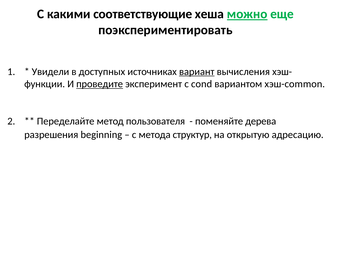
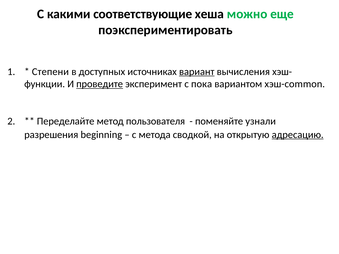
можно underline: present -> none (247, 14)
Увидели: Увидели -> Степени (50, 72)
cond: cond -> пока (202, 84)
дерева: дерева -> узнали (261, 121)
структур: структур -> сводкой (192, 135)
адресацию underline: none -> present (298, 135)
